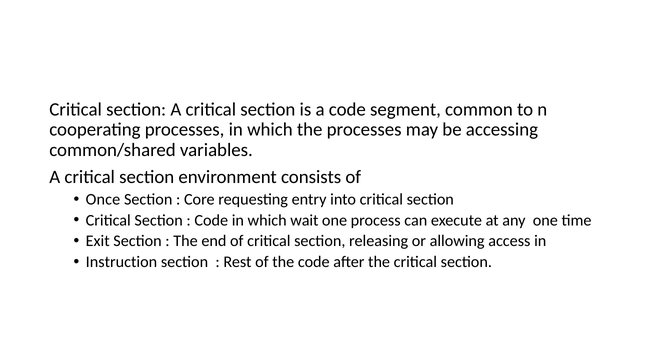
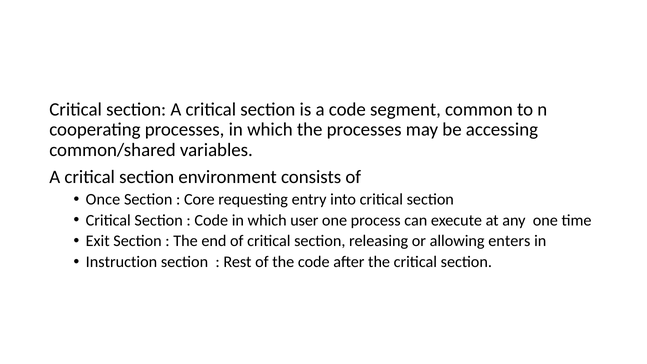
wait: wait -> user (304, 220)
access: access -> enters (509, 241)
